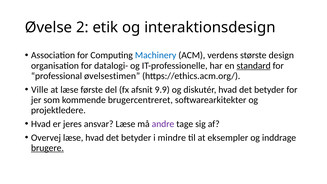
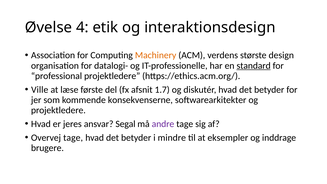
2: 2 -> 4 (82, 27)
Machinery colour: blue -> orange (156, 55)
professional øvelsestimen: øvelsestimen -> projektledere (112, 76)
9.9: 9.9 -> 1.7 (162, 90)
brugercentreret: brugercentreret -> konsekvenserne (140, 100)
ansvar Læse: Læse -> Segal (125, 124)
Overvej læse: læse -> tage (73, 138)
brugere underline: present -> none (47, 148)
